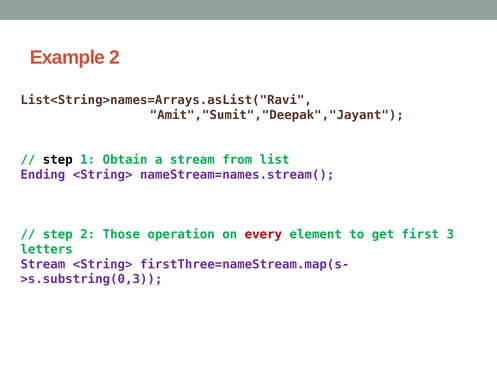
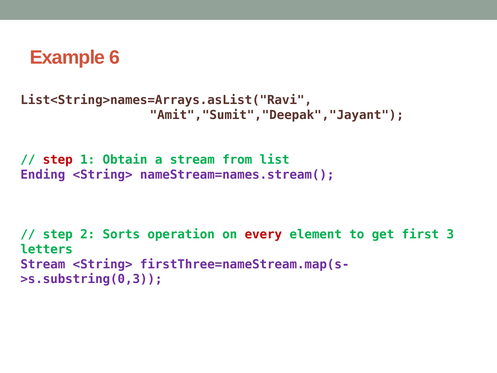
Example 2: 2 -> 6 (114, 57)
step colour: black -> red (58, 160)
Those: Those -> Sorts (121, 234)
